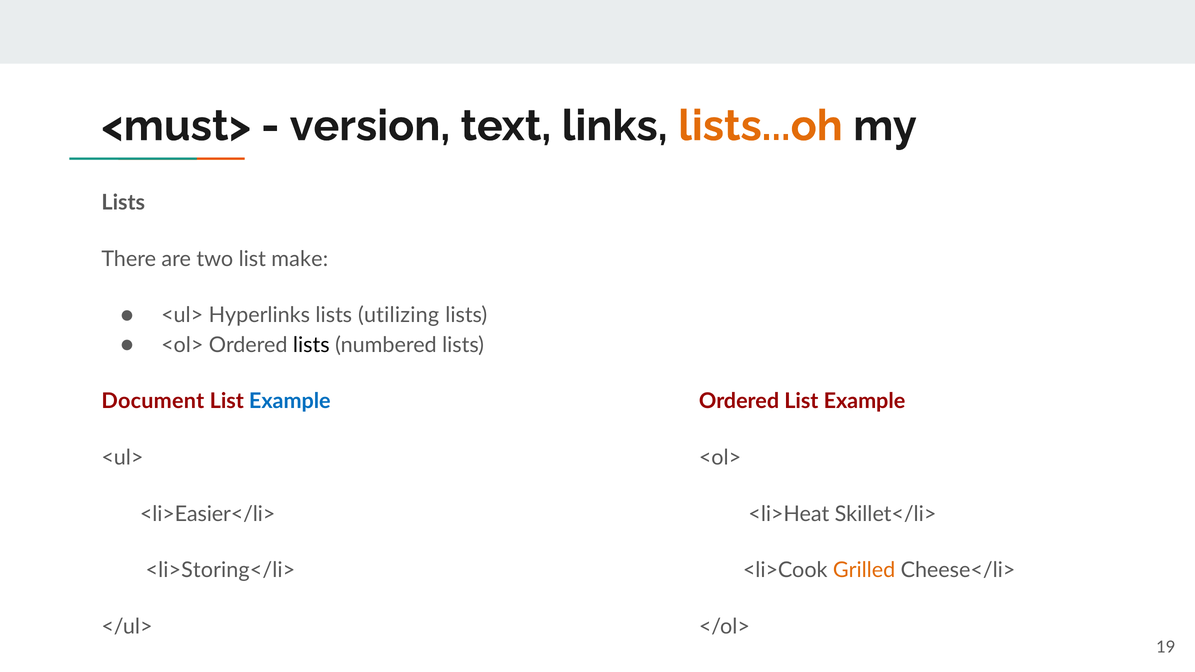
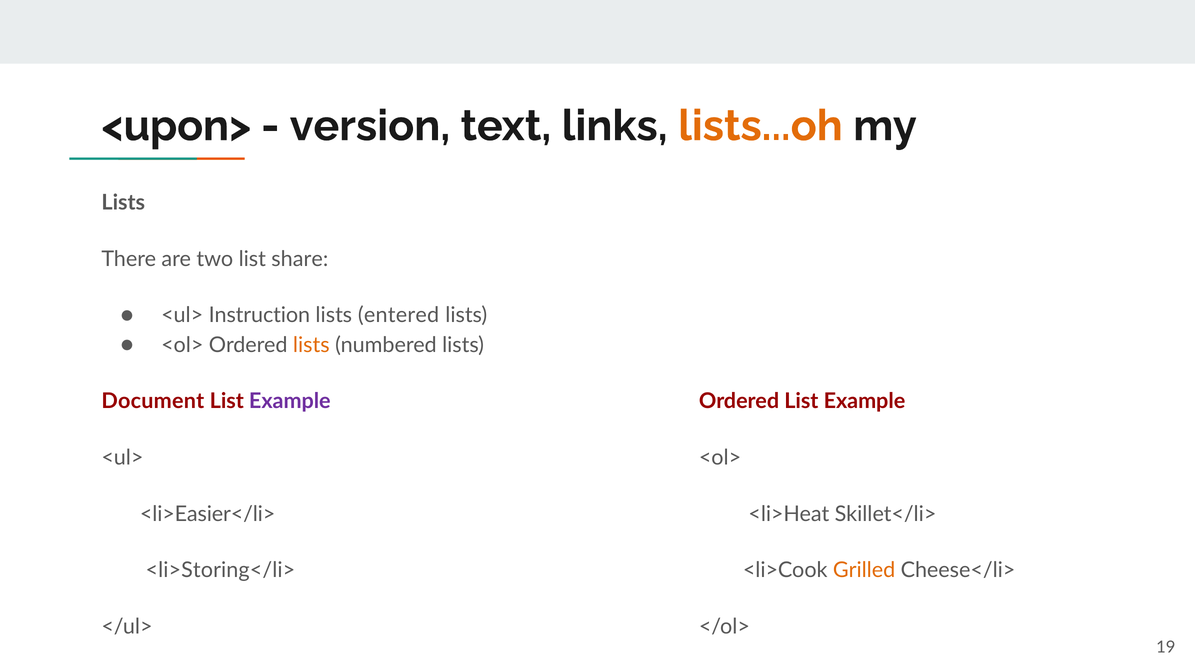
<must>: <must> -> <upon> (176, 126)
make: make -> share (300, 259)
Hyperlinks: Hyperlinks -> Instruction (259, 315)
utilizing: utilizing -> entered (399, 315)
lists colour: black -> orange (311, 345)
Example colour: blue -> purple (290, 401)
